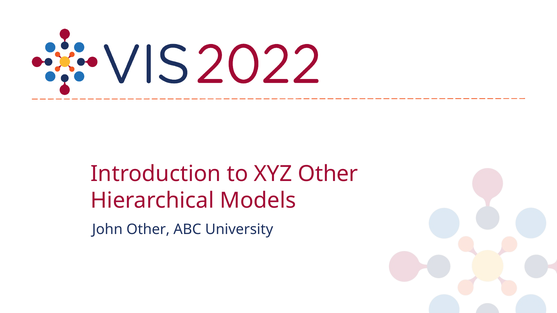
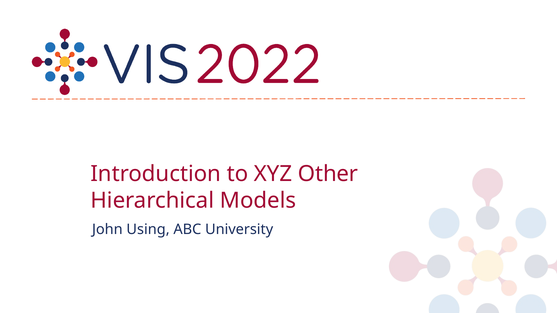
John Other: Other -> Using (148, 230)
